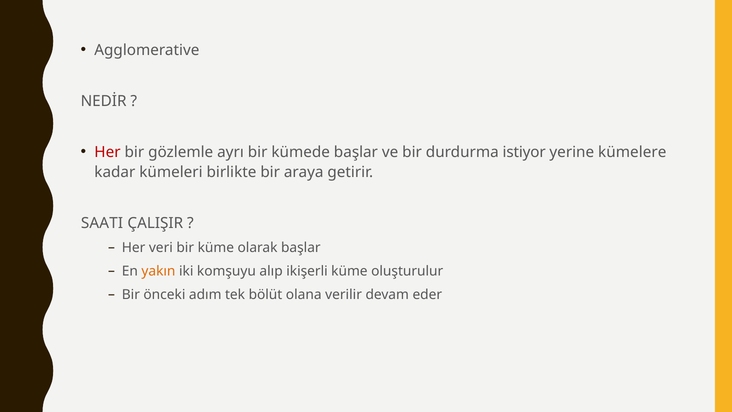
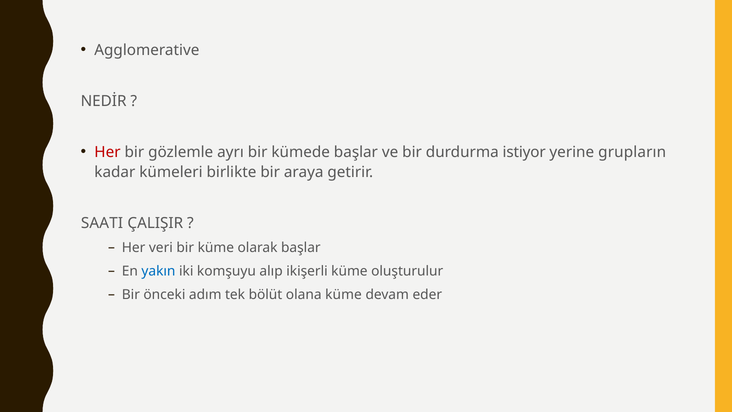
kümelere: kümelere -> grupların (632, 152)
yakın colour: orange -> blue (158, 271)
olana verilir: verilir -> küme (344, 294)
